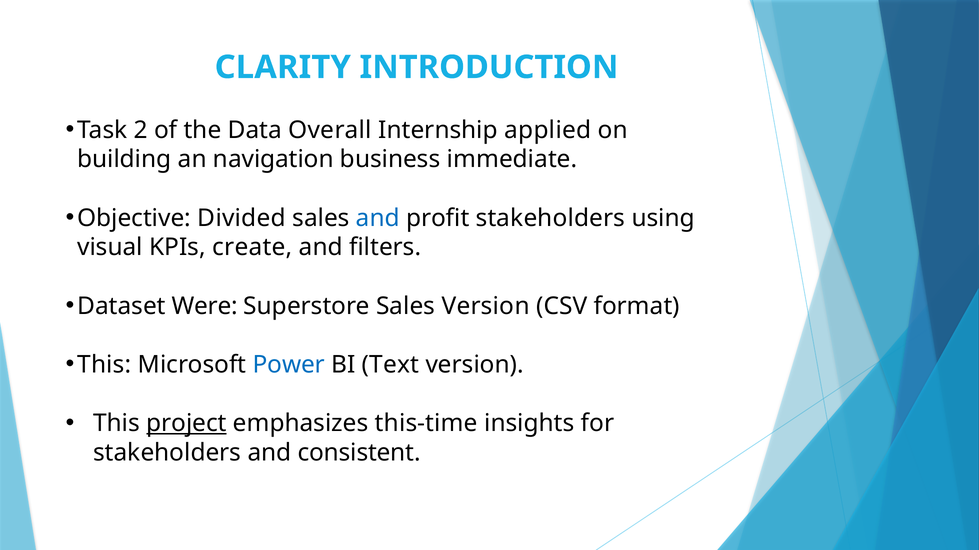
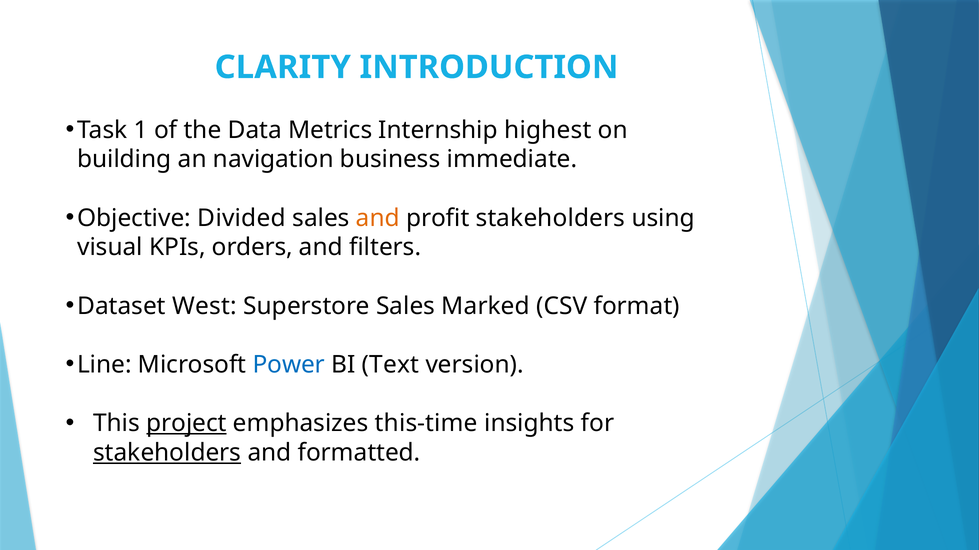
2: 2 -> 1 (141, 130)
Overall: Overall -> Metrics (330, 130)
applied: applied -> highest (548, 130)
and colour: blue -> orange (378, 218)
create: create -> orders (252, 248)
Were: Were -> West (204, 306)
Sales Version: Version -> Marked (486, 306)
This: This -> Line (104, 365)
stakeholders underline: none -> present (167, 453)
consistent: consistent -> formatted (359, 453)
